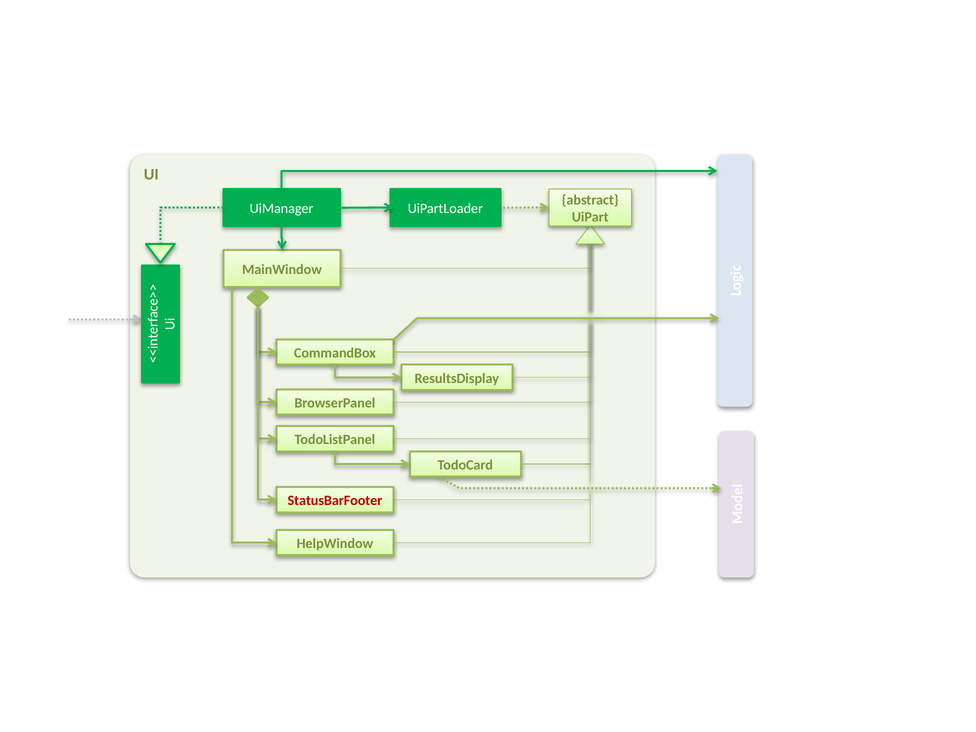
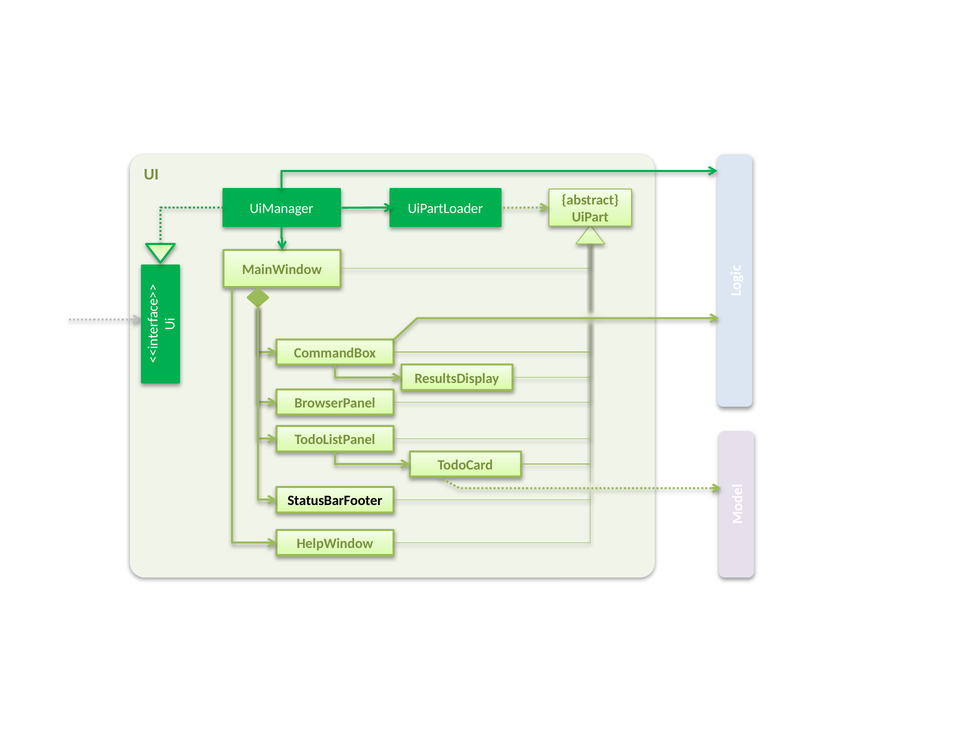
StatusBarFooter colour: red -> black (335, 501)
